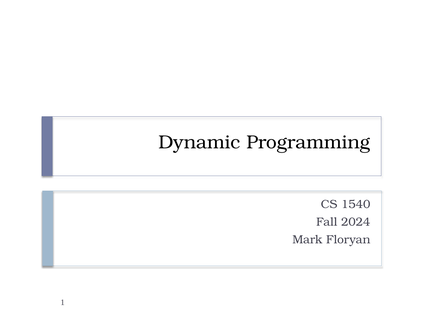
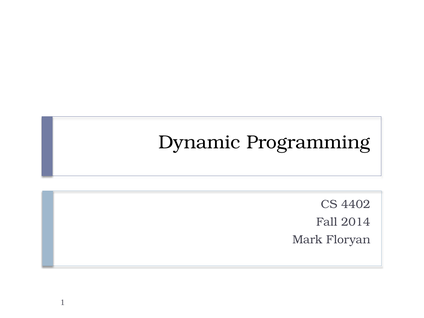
1540: 1540 -> 4402 (356, 204)
2024: 2024 -> 2014 (356, 222)
